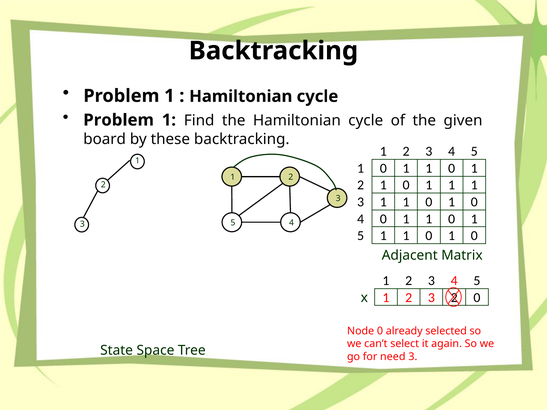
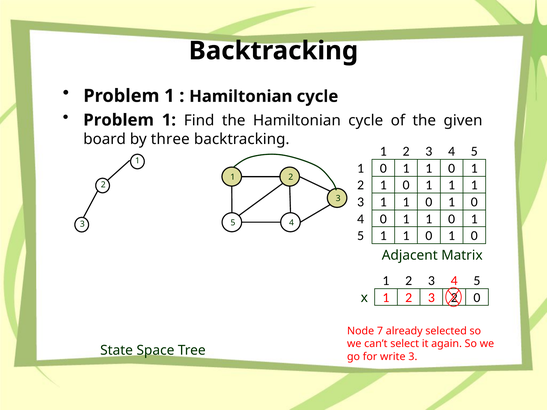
these: these -> three (170, 139)
Node 0: 0 -> 7 (380, 331)
need: need -> write (393, 357)
